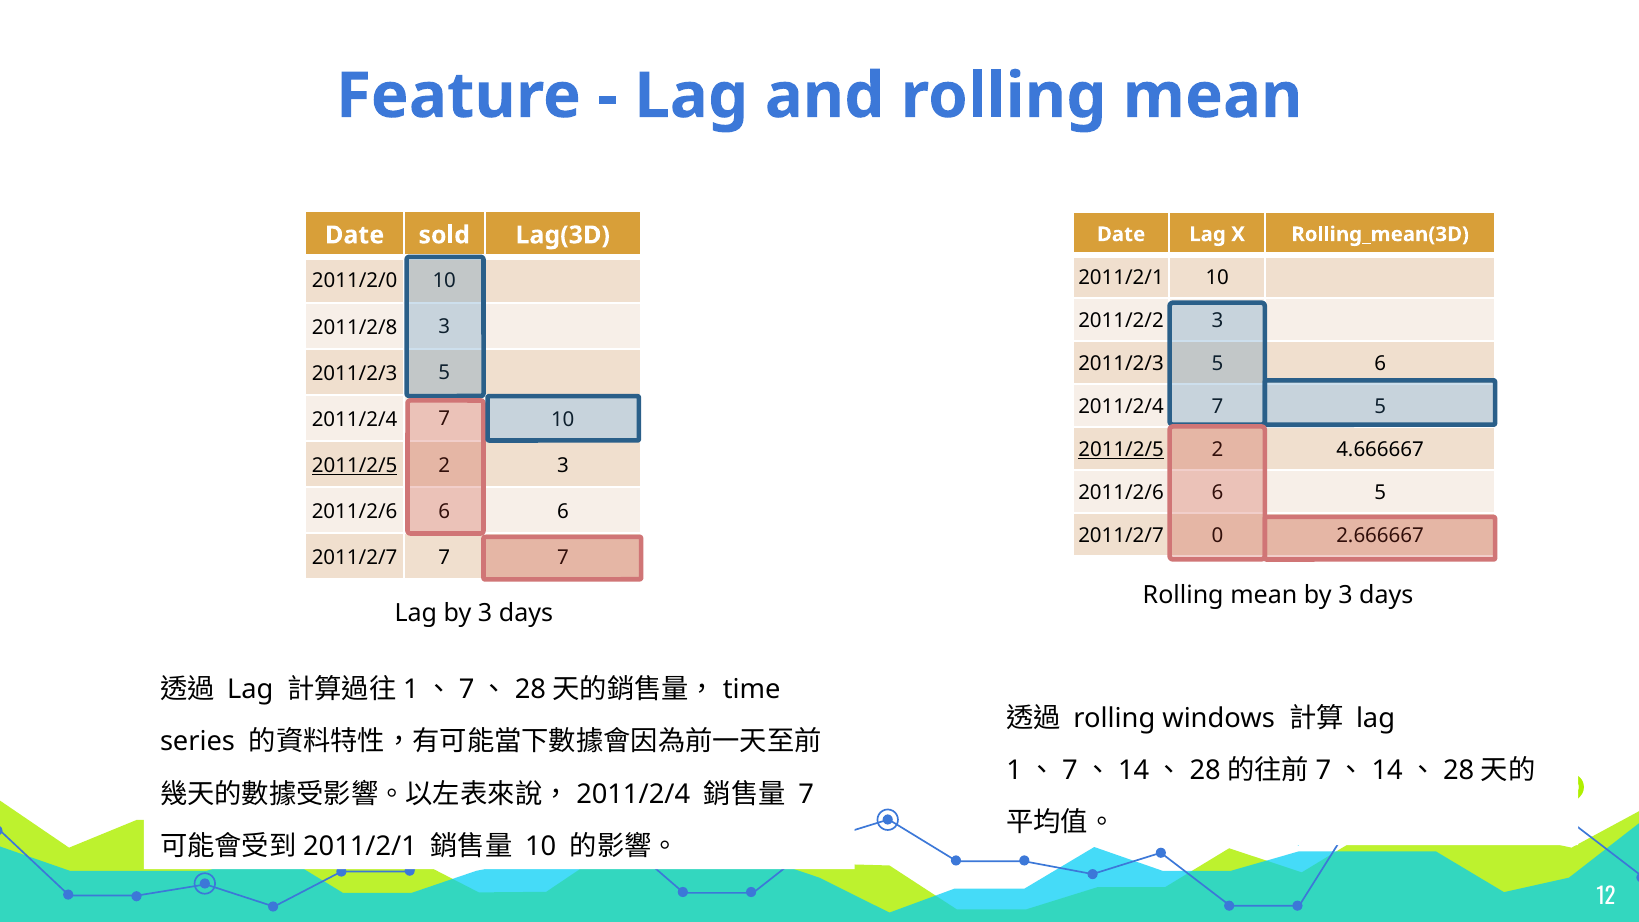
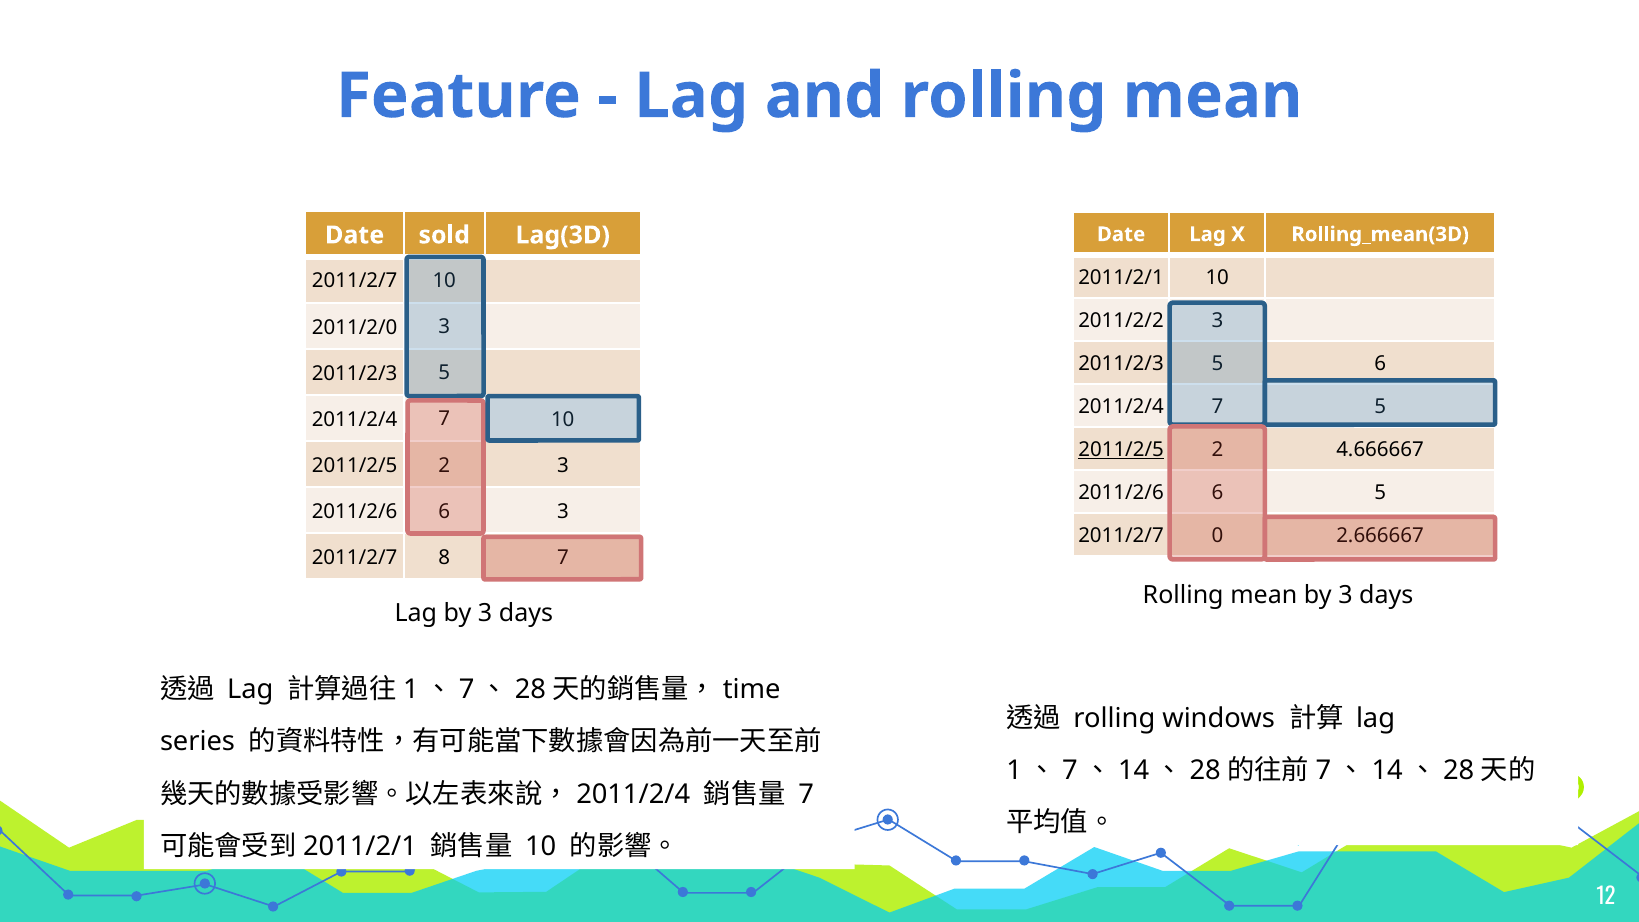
2011/2/0: 2011/2/0 -> 2011/2/7 (355, 281)
2011/2/8: 2011/2/8 -> 2011/2/0 (355, 327)
2011/2/5 underline: present -> none (355, 465)
6: 6 -> 3 (563, 512)
2011/2/7 7: 7 -> 8 (444, 557)
